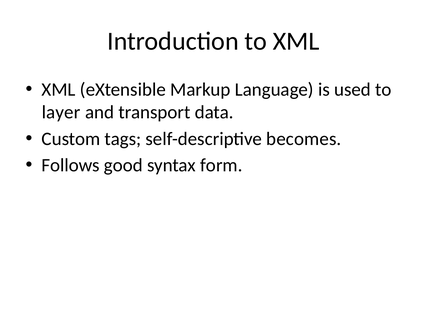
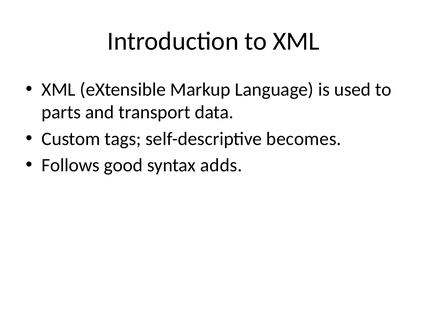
layer: layer -> parts (61, 112)
form: form -> adds (221, 166)
